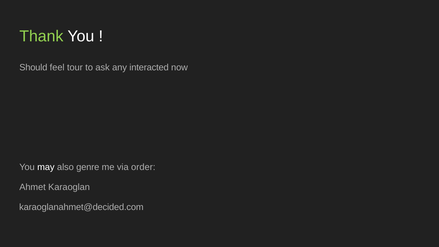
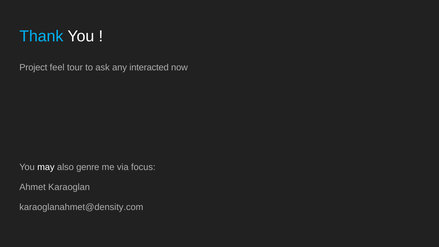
Thank colour: light green -> light blue (41, 36)
Should: Should -> Project (33, 67)
order: order -> focus (143, 167)
karaoglanahmet@decided.com: karaoglanahmet@decided.com -> karaoglanahmet@density.com (81, 207)
